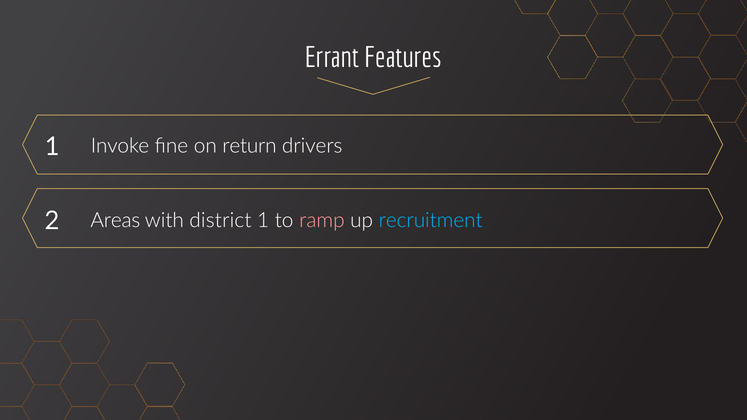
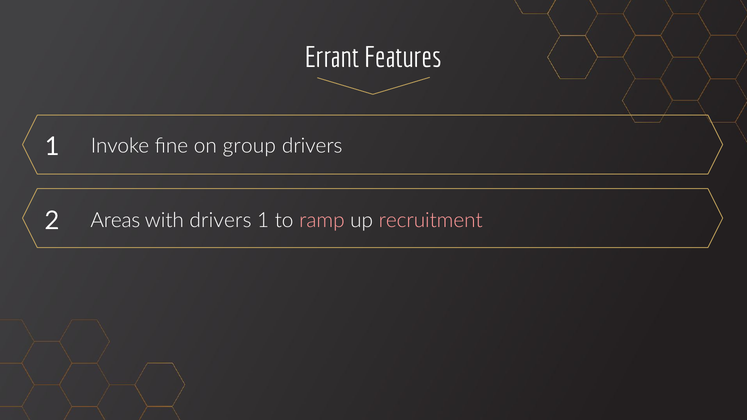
return: return -> group (249, 146)
with district: district -> drivers (220, 220)
recruitment colour: light blue -> pink (431, 220)
